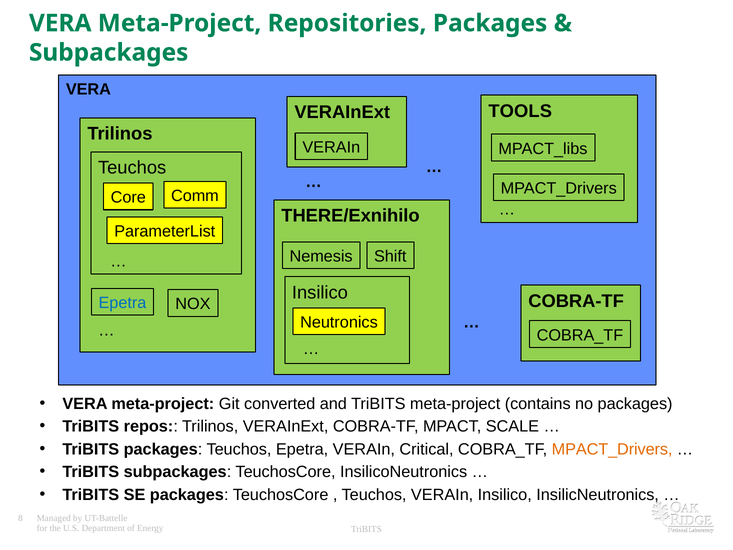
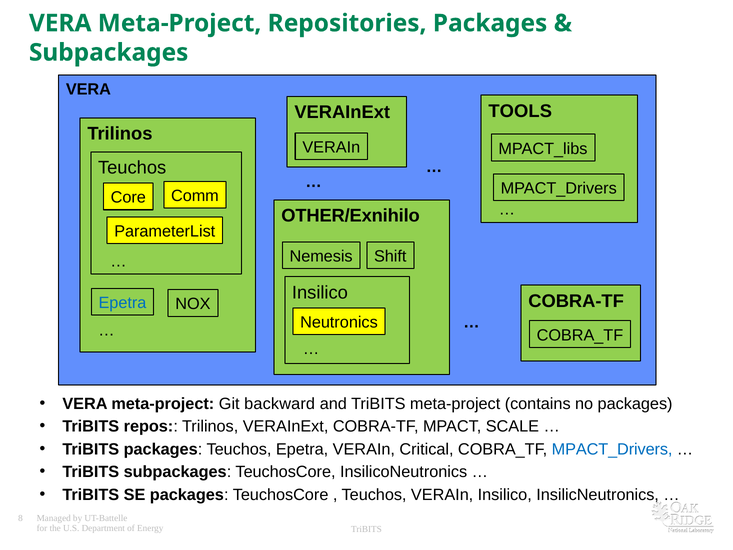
THERE/Exnihilo: THERE/Exnihilo -> OTHER/Exnihilo (351, 216)
converted: converted -> backward (280, 403)
MPACT_Drivers colour: orange -> blue (612, 449)
